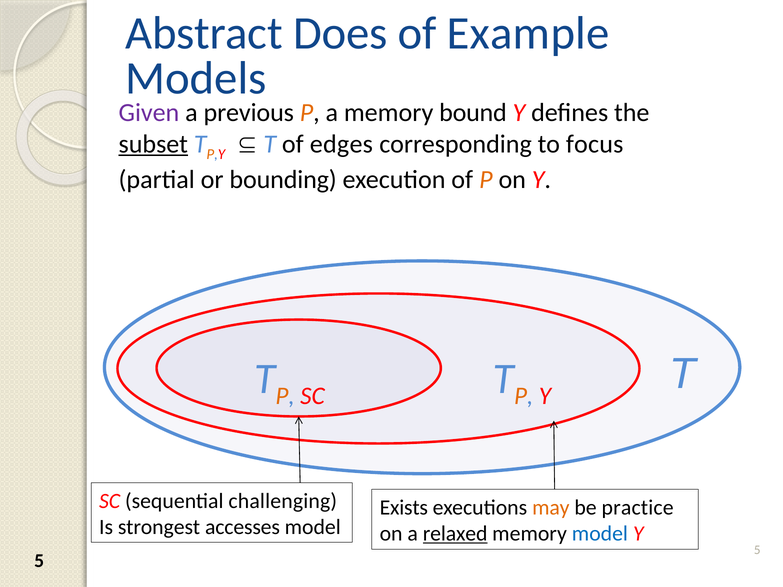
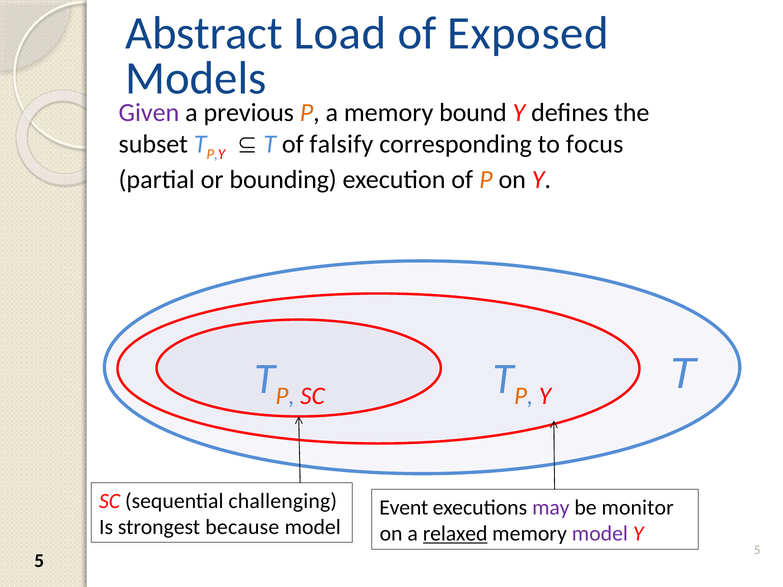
Does: Does -> Load (340, 33)
Example: Example -> Exposed (528, 33)
subset underline: present -> none (153, 144)
edges: edges -> falsify (341, 144)
Exists: Exists -> Event (404, 508)
may colour: orange -> purple (551, 508)
practice: practice -> monitor (638, 508)
accesses: accesses -> because (242, 527)
model colour: blue -> purple (600, 534)
